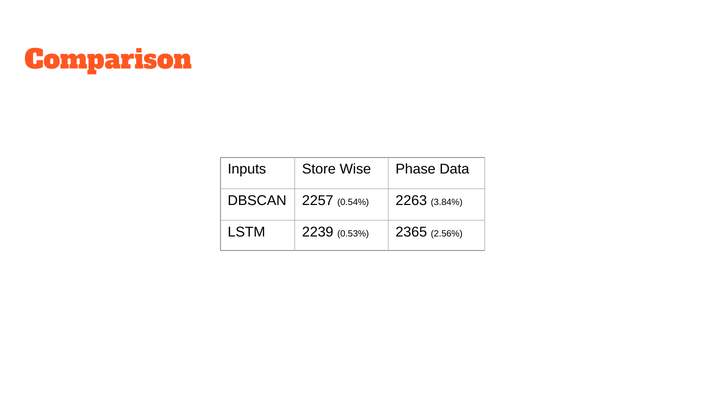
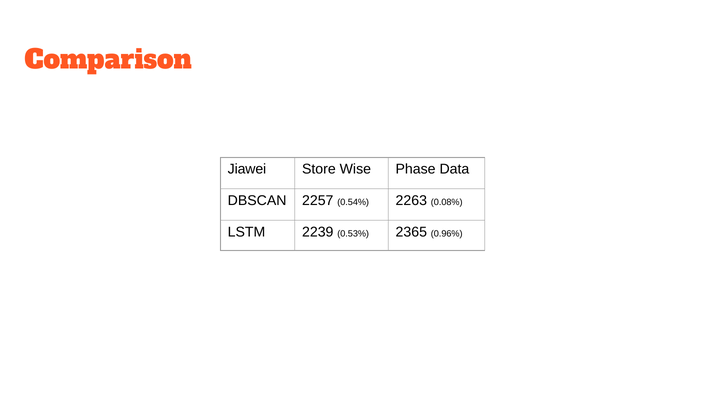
Inputs: Inputs -> Jiawei (247, 169)
3.84%: 3.84% -> 0.08% (447, 202)
2.56%: 2.56% -> 0.96% (447, 234)
